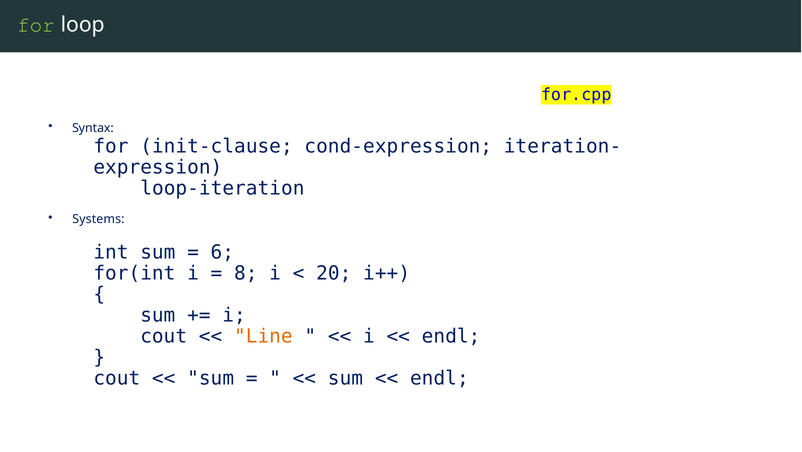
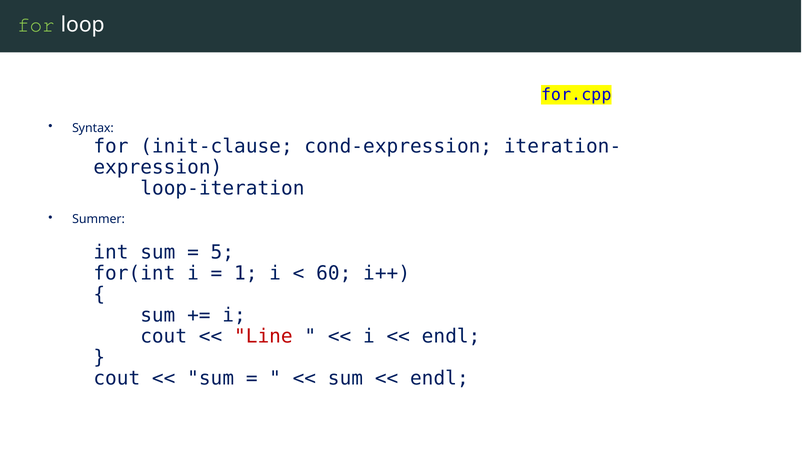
Systems: Systems -> Summer (99, 219)
6: 6 -> 5 (222, 252)
8: 8 -> 1 (246, 273)
20: 20 -> 60 (334, 273)
Line colour: orange -> red (263, 336)
